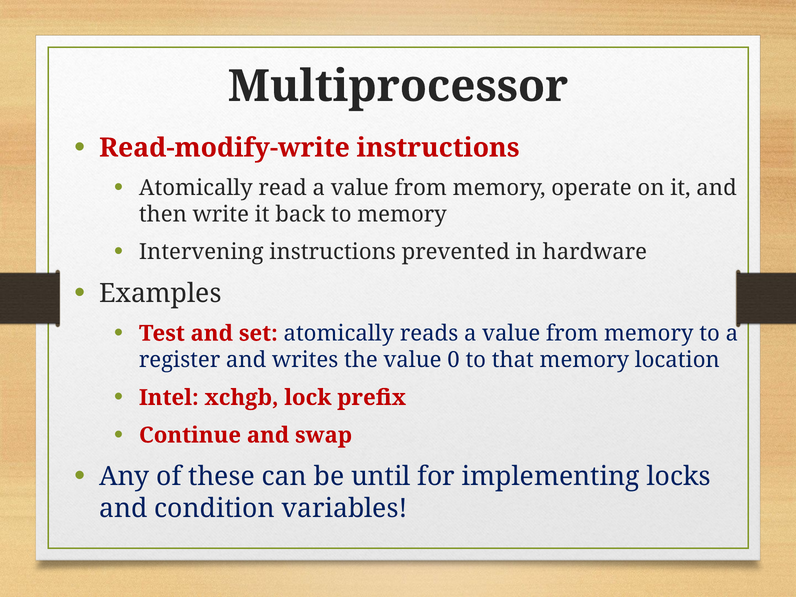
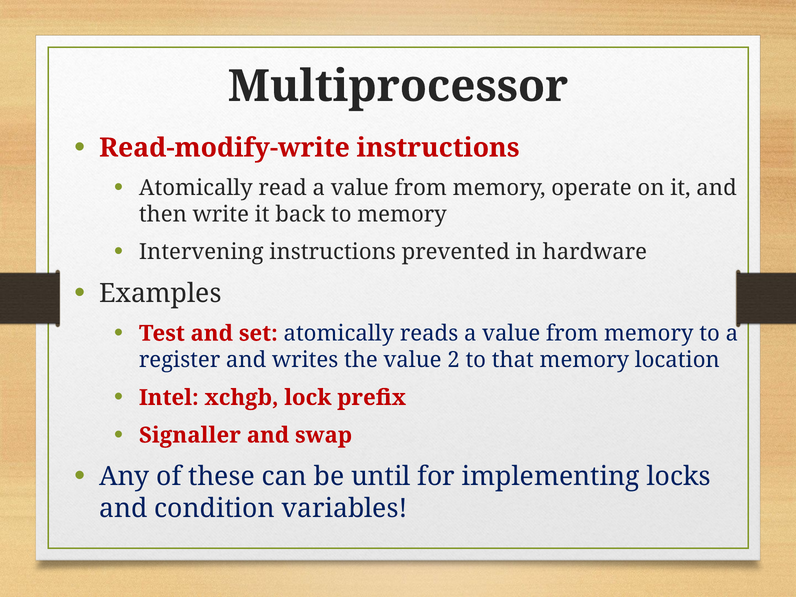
0: 0 -> 2 (454, 360)
Continue: Continue -> Signaller (190, 435)
